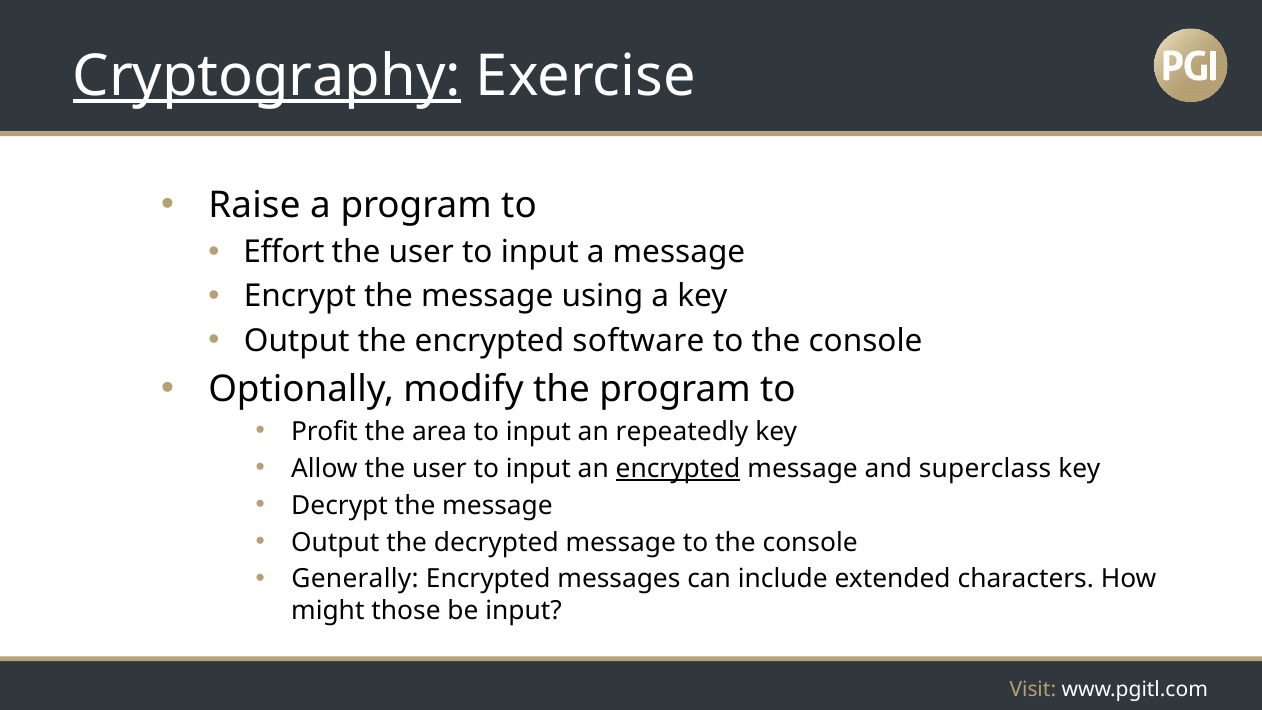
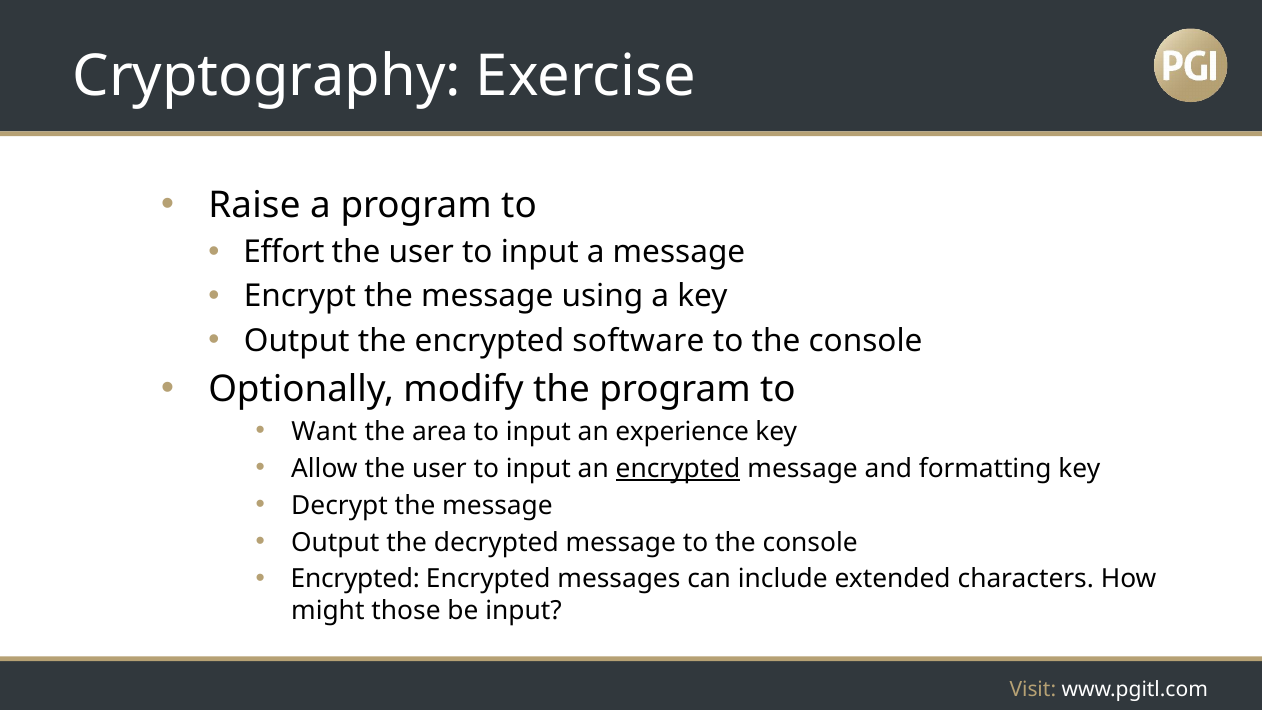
Cryptography underline: present -> none (267, 76)
Profit: Profit -> Want (324, 432)
repeatedly: repeatedly -> experience (682, 432)
superclass: superclass -> formatting (985, 469)
Generally: Generally -> Encrypted (355, 579)
